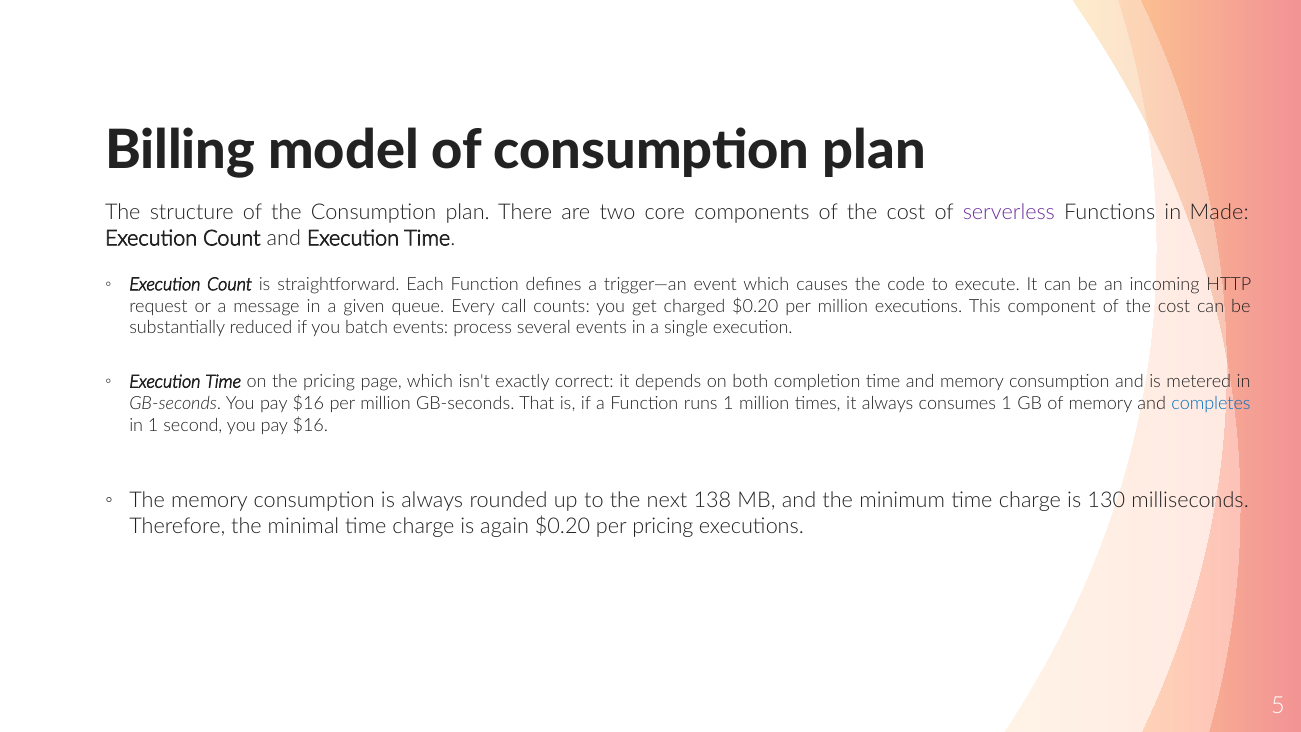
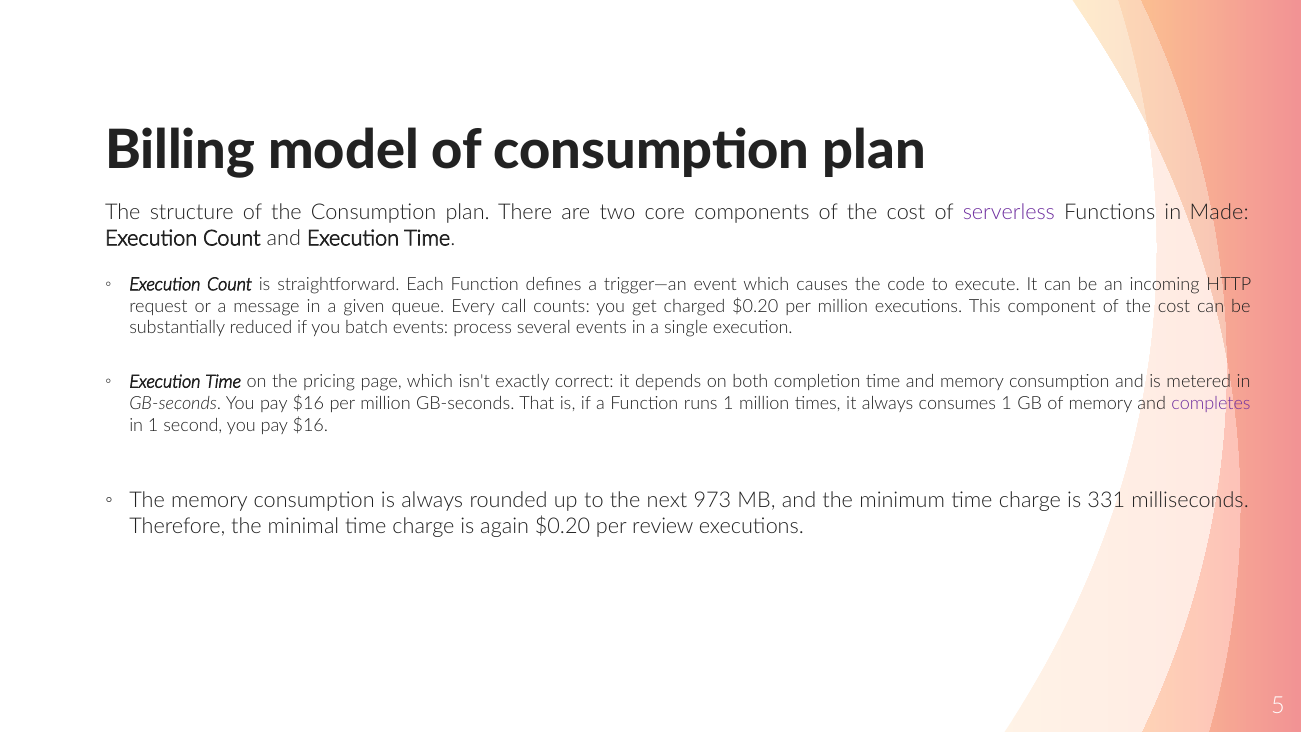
completes colour: blue -> purple (1211, 403)
138: 138 -> 973 (712, 500)
130: 130 -> 331 (1106, 500)
per pricing: pricing -> review (663, 526)
